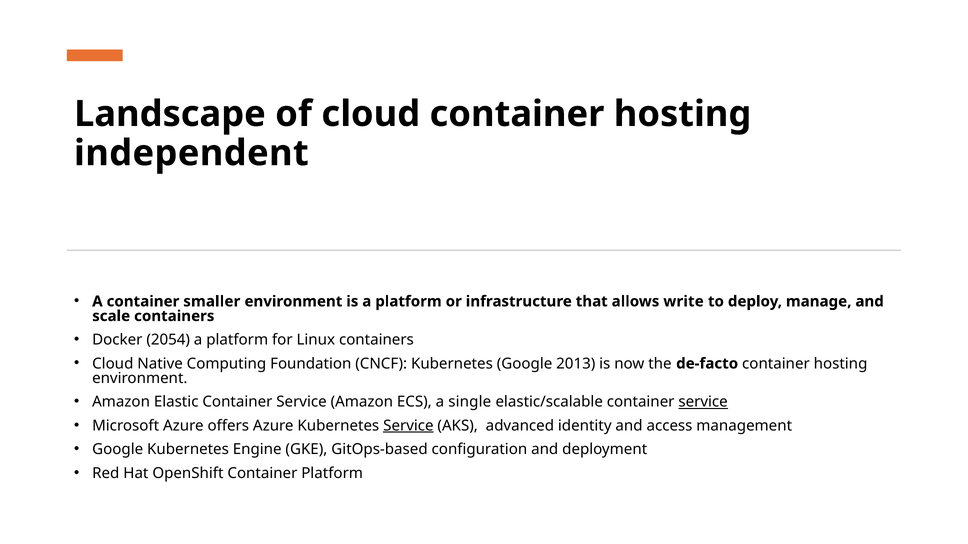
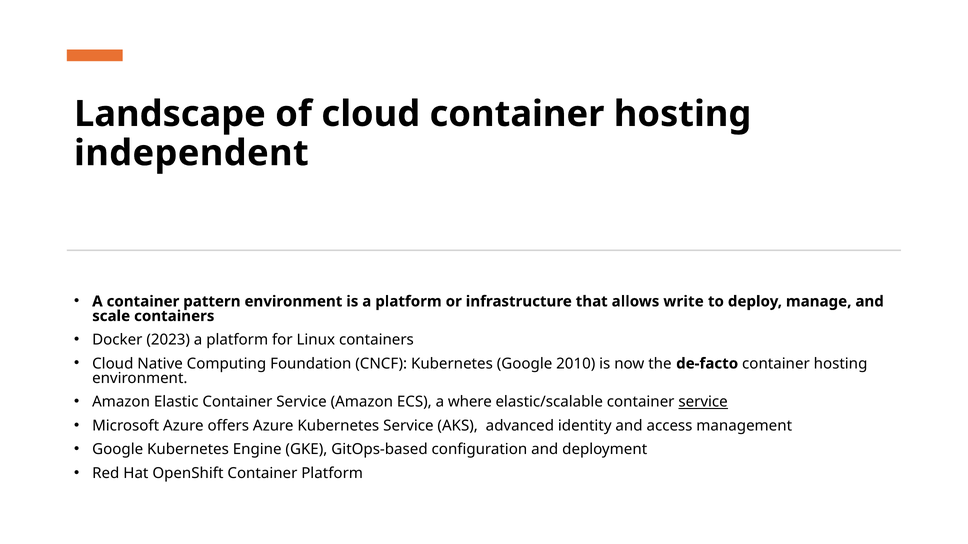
smaller: smaller -> pattern (212, 302)
2054: 2054 -> 2023 (168, 340)
2013: 2013 -> 2010 (576, 364)
single: single -> where (470, 402)
Service underline: present -> none (408, 426)
